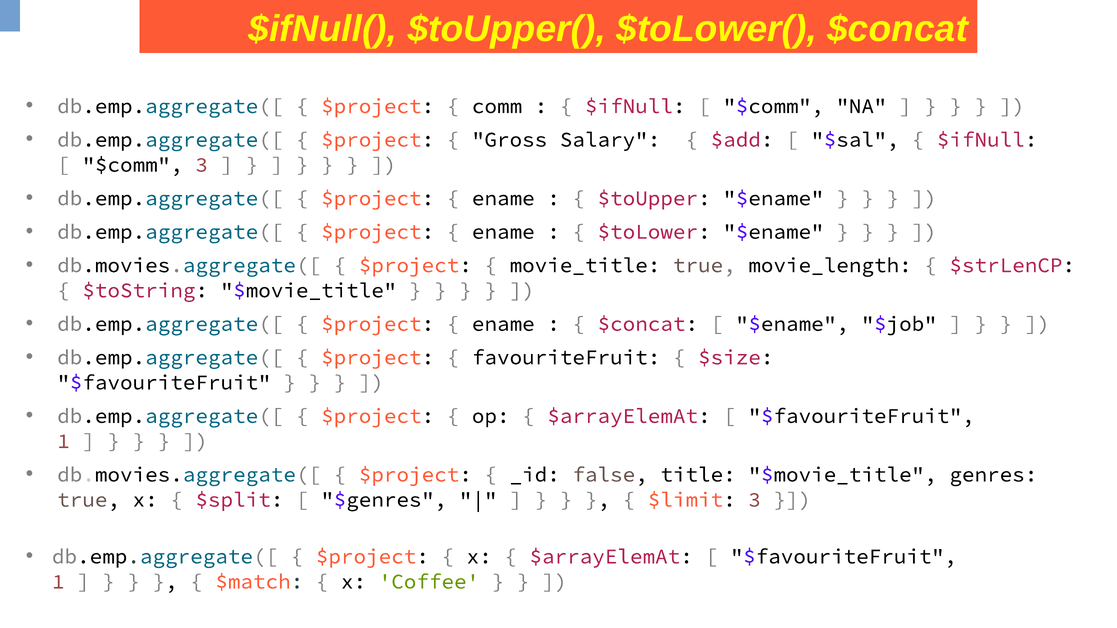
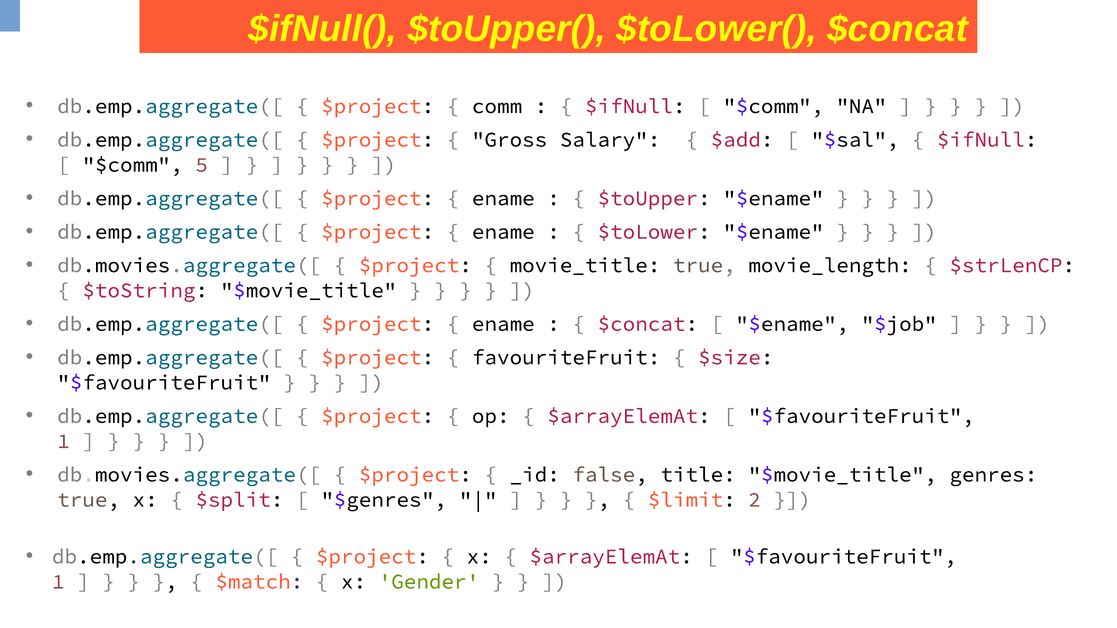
$comm 3: 3 -> 5 (202, 165)
$limit 3: 3 -> 2 (755, 500)
Coffee: Coffee -> Gender (429, 582)
